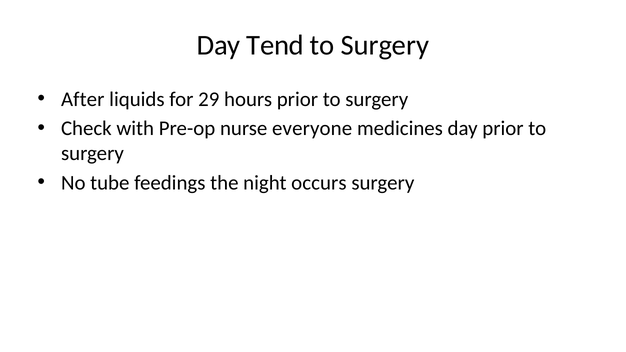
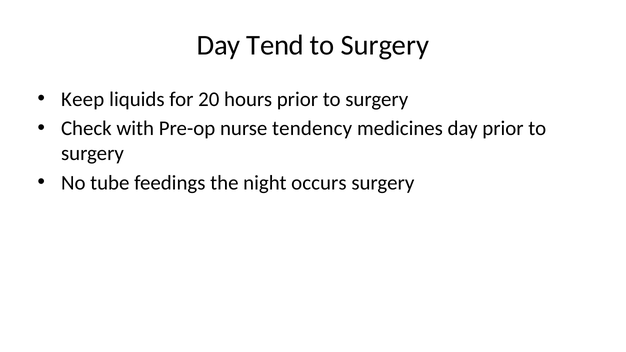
After: After -> Keep (83, 99)
29: 29 -> 20 (209, 99)
everyone: everyone -> tendency (312, 128)
